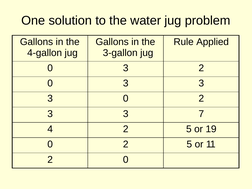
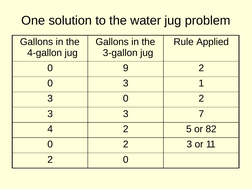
3: 3 -> 9 (126, 68)
0 3 3: 3 -> 1 (201, 83)
19: 19 -> 82 (211, 129)
5: 5 -> 3 (189, 144)
